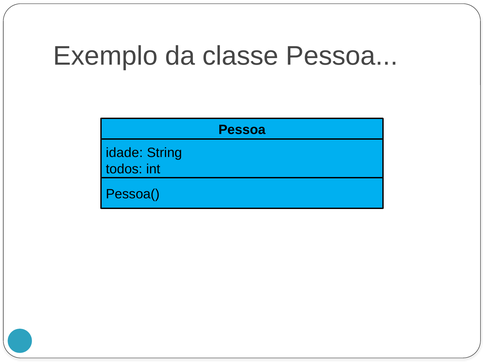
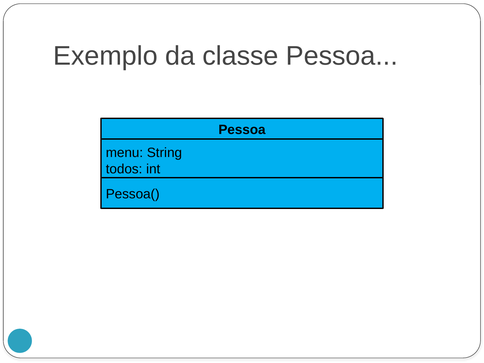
idade: idade -> menu (124, 153)
